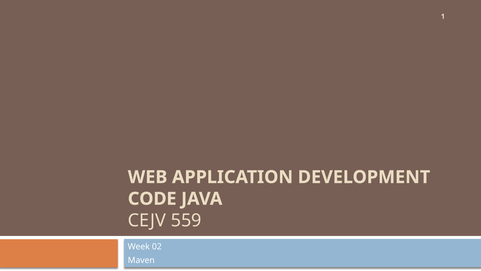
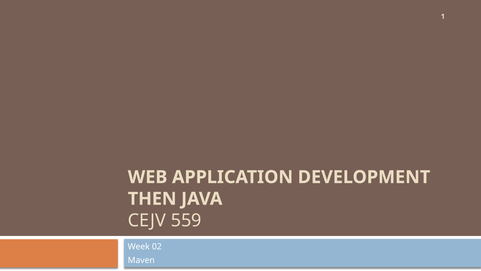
CODE: CODE -> THEN (152, 198)
